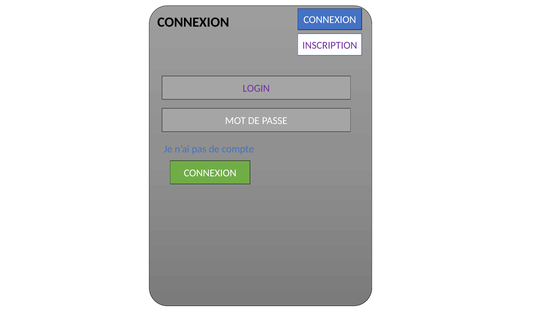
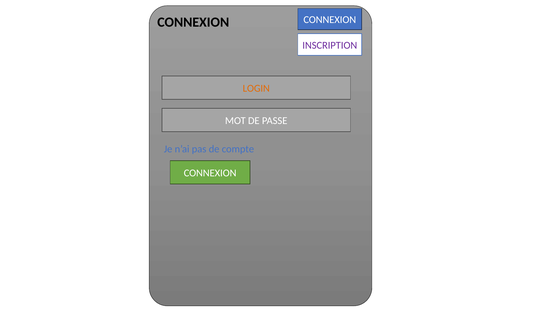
LOGIN colour: purple -> orange (256, 88)
